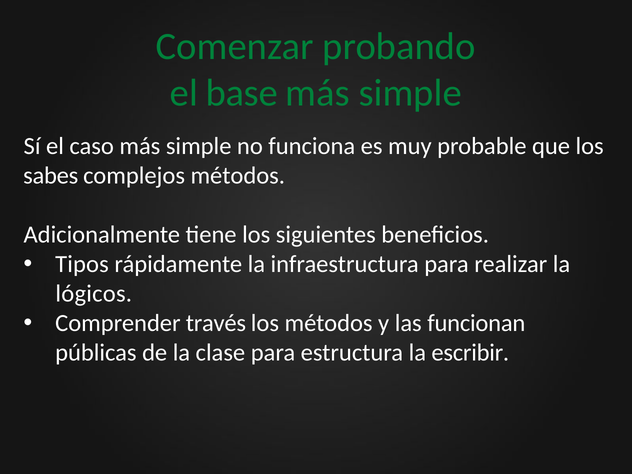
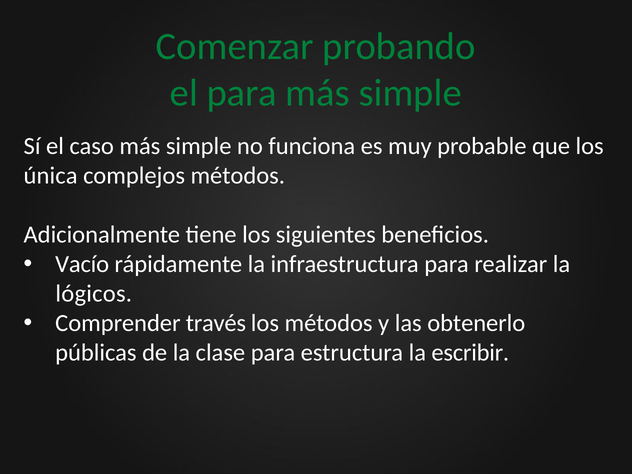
el base: base -> para (242, 93)
sabes: sabes -> única (51, 176)
Tipos: Tipos -> Vacío (82, 264)
funcionan: funcionan -> obtenerlo (476, 323)
